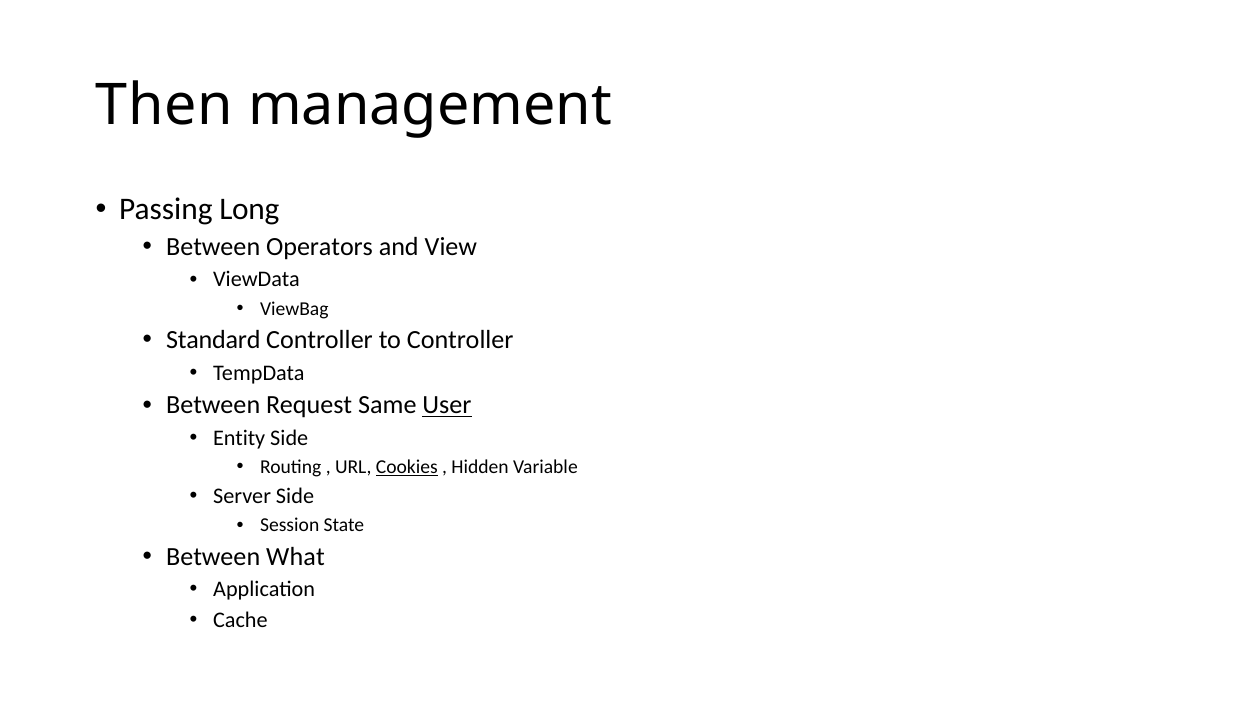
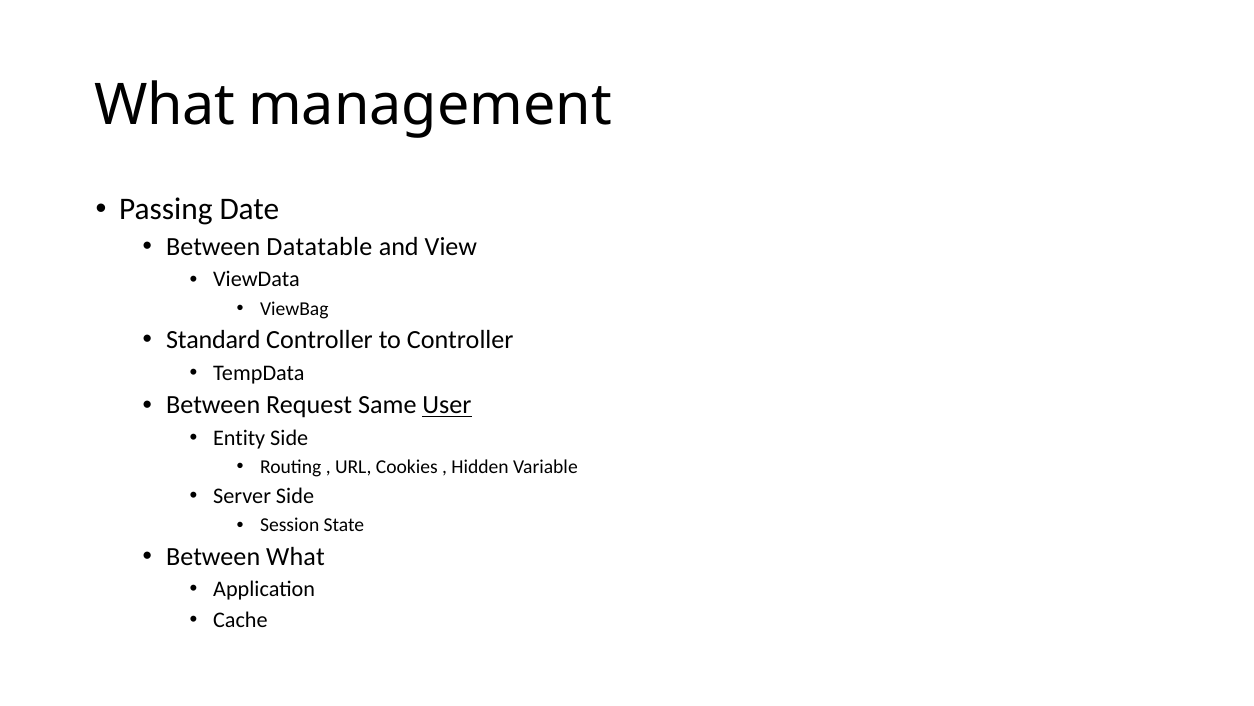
Then: Then -> What (165, 105)
Long: Long -> Date (249, 209)
Operators: Operators -> Datatable (319, 247)
Cookies underline: present -> none (407, 467)
